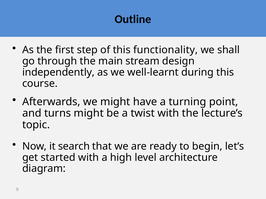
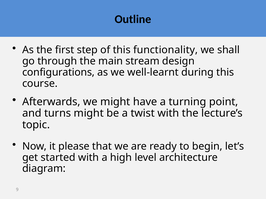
independently: independently -> configurations (58, 72)
search: search -> please (74, 147)
